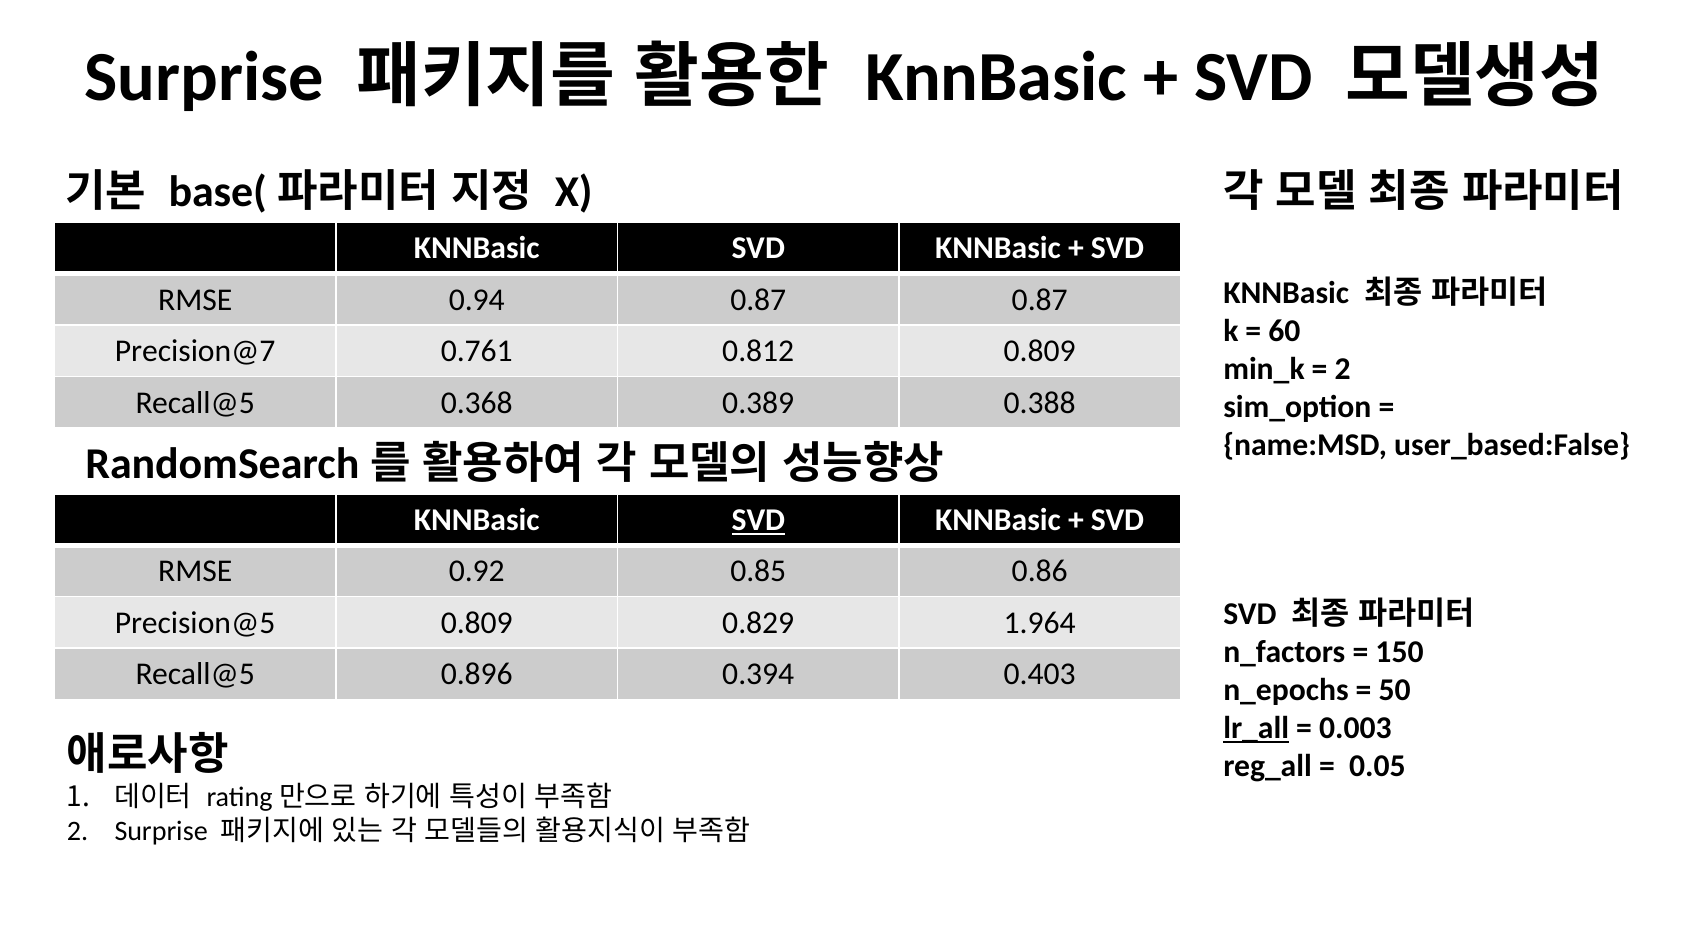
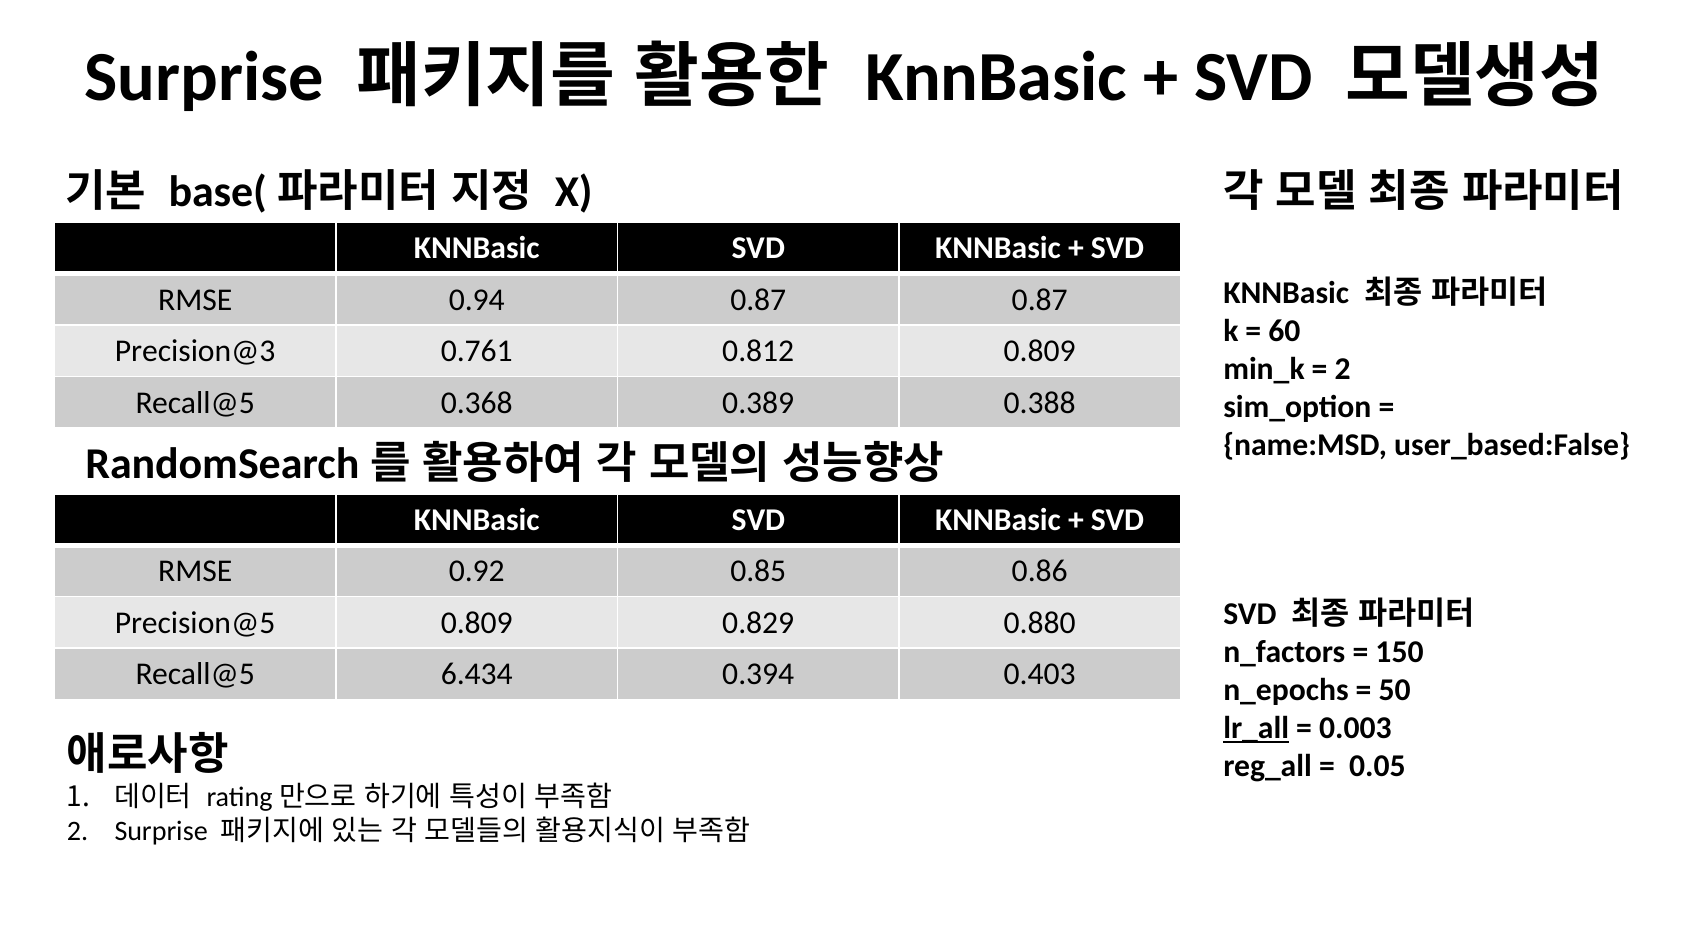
Precision@7: Precision@7 -> Precision@3 (195, 351)
SVD underline: present -> none (758, 520)
1.964: 1.964 -> 0.880 (1040, 623)
0.896: 0.896 -> 6.434 (477, 674)
